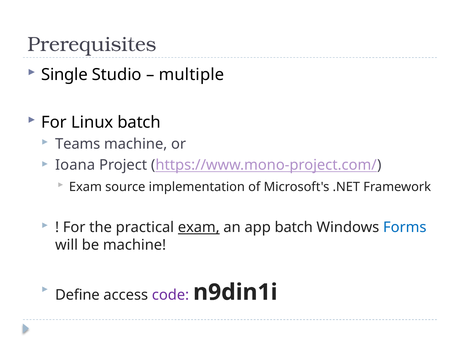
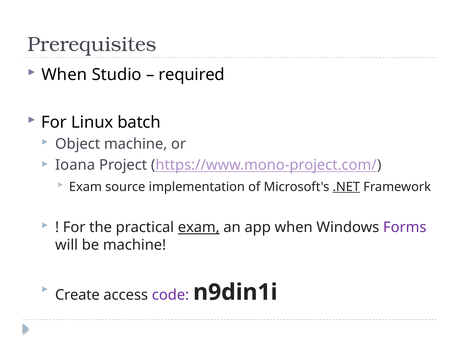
Single: Single -> When (64, 75)
multiple: multiple -> required (192, 75)
Teams: Teams -> Object (78, 144)
.NET underline: none -> present (346, 187)
app batch: batch -> when (294, 227)
Forms colour: blue -> purple (405, 227)
Define: Define -> Create (77, 295)
